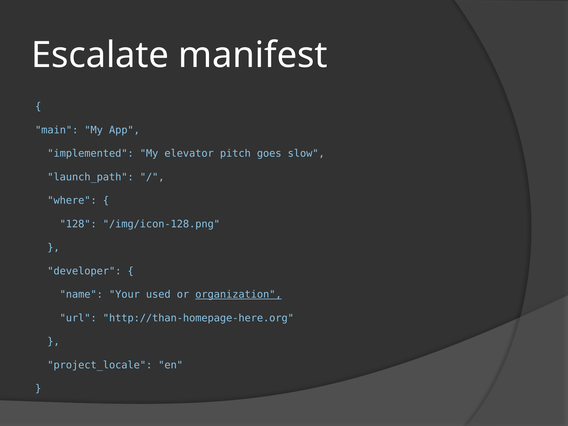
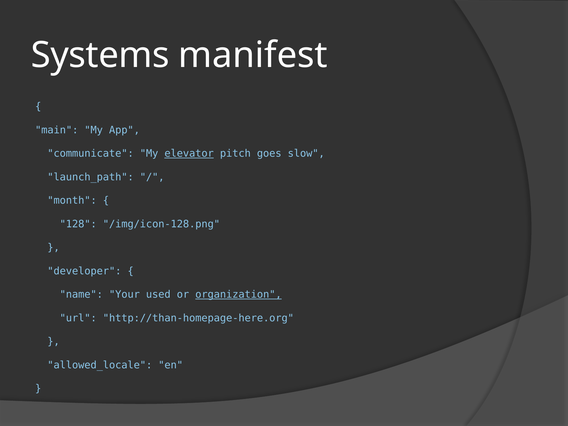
Escalate: Escalate -> Systems (100, 55)
implemented: implemented -> communicate (91, 154)
elevator underline: none -> present (189, 154)
where: where -> month (72, 201)
project_locale: project_locale -> allowed_locale (100, 365)
